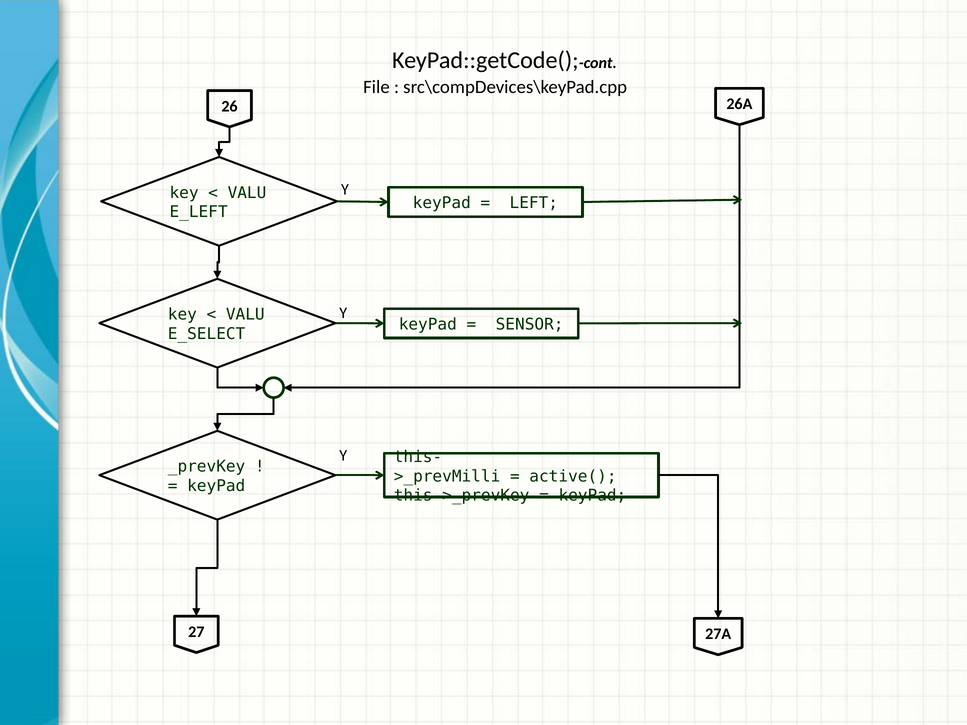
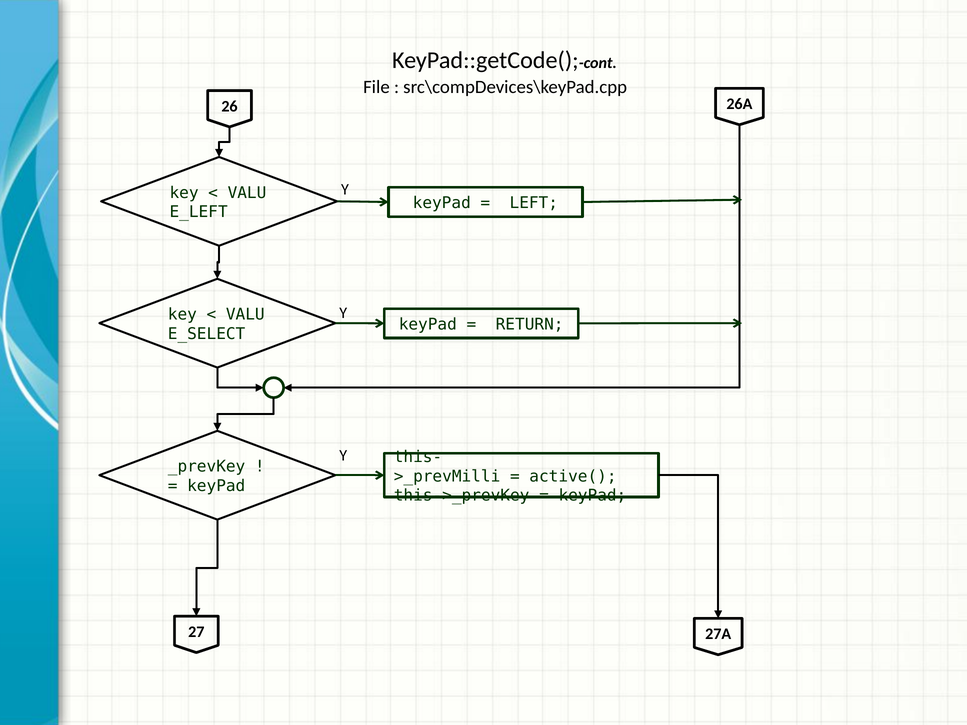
SENSOR: SENSOR -> RETURN (530, 325)
